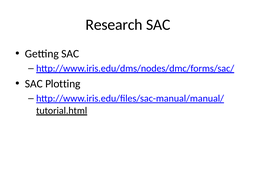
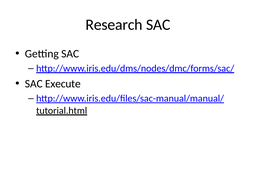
Plotting: Plotting -> Execute (63, 84)
